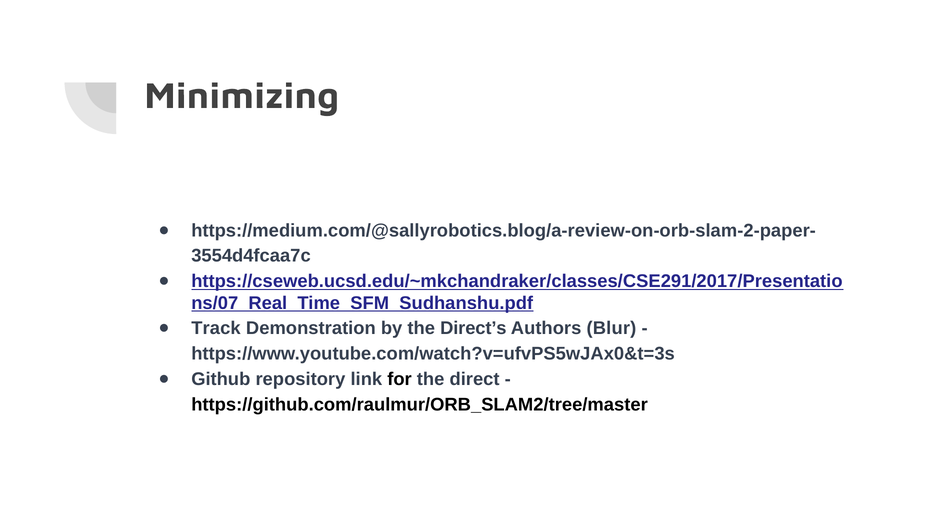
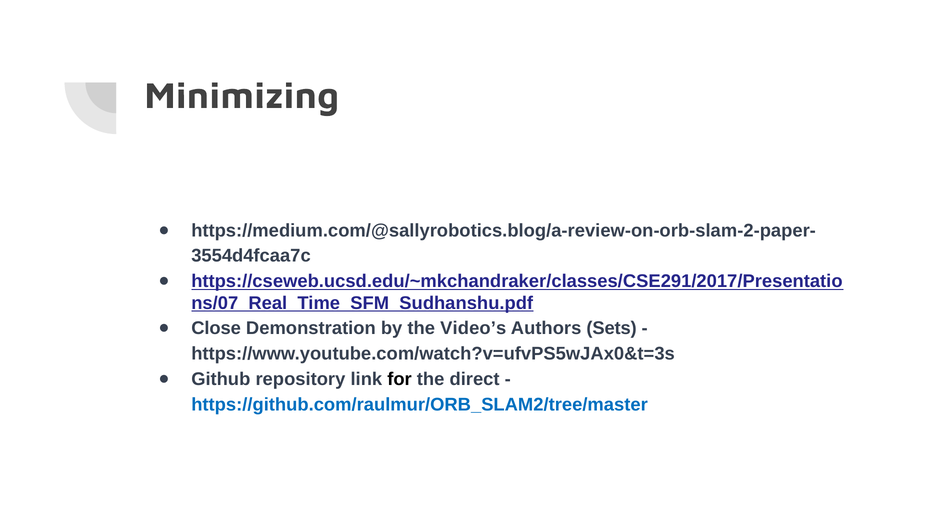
Track: Track -> Close (216, 328)
Direct’s: Direct’s -> Video’s (473, 328)
Blur: Blur -> Sets (612, 328)
https://github.com/raulmur/ORB_SLAM2/tree/master colour: black -> blue (420, 405)
